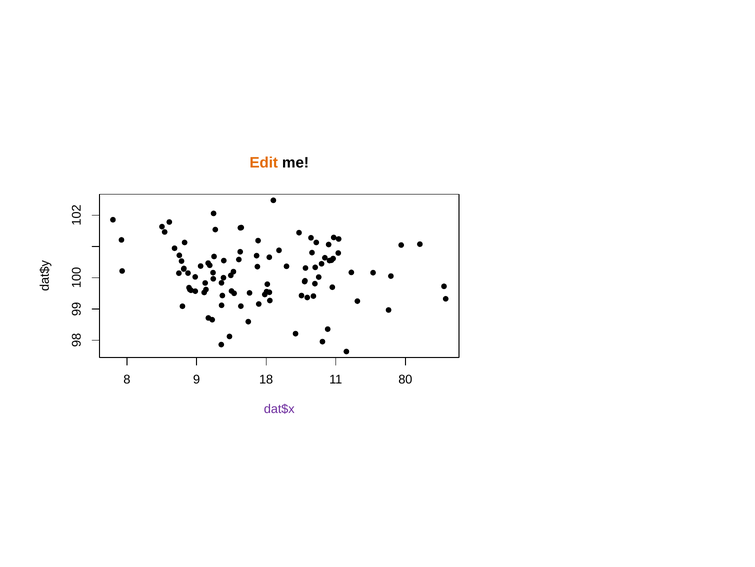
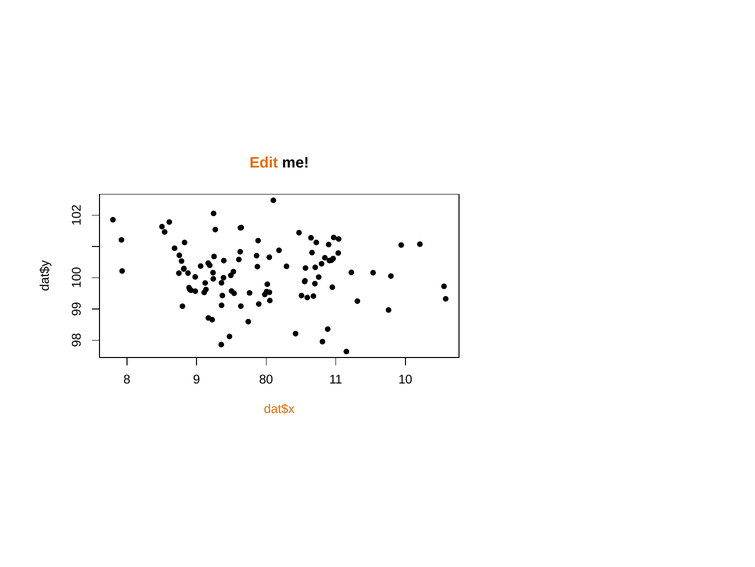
18: 18 -> 80 (266, 379)
80: 80 -> 10 (405, 379)
dat$x colour: purple -> orange (279, 408)
